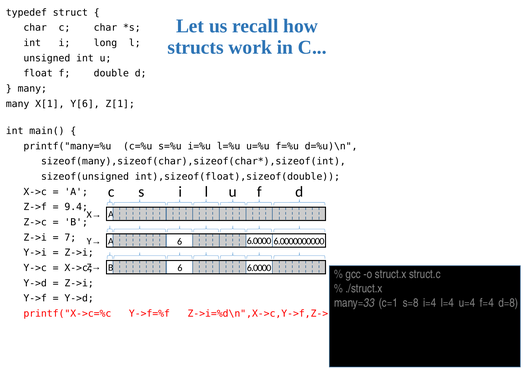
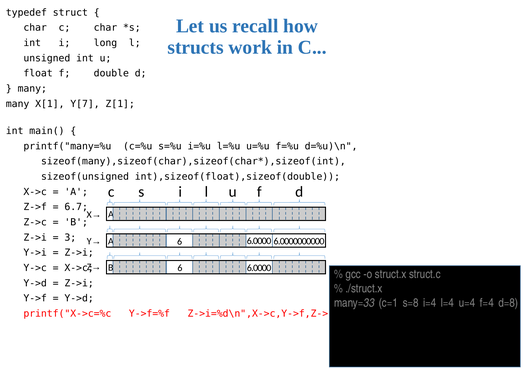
Y[6: Y[6 -> Y[7 (85, 104)
9.4: 9.4 -> 6.7 (76, 207)
7: 7 -> 3 (70, 237)
